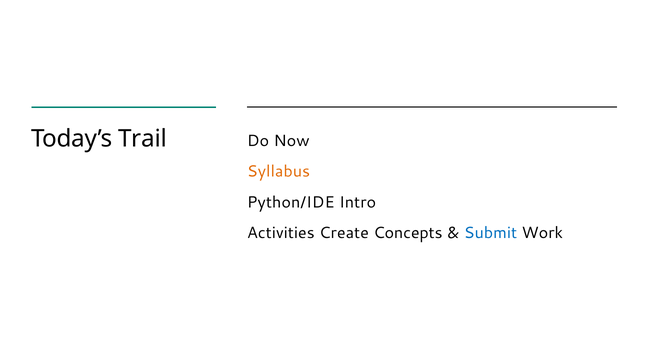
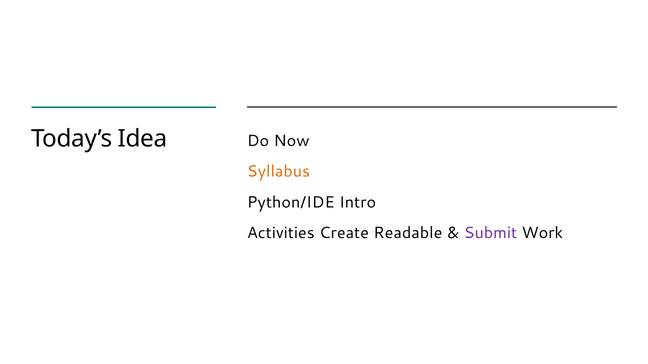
Trail: Trail -> Idea (143, 139)
Concepts: Concepts -> Readable (408, 233)
Submit colour: blue -> purple (490, 233)
